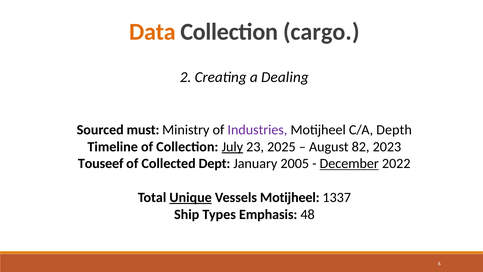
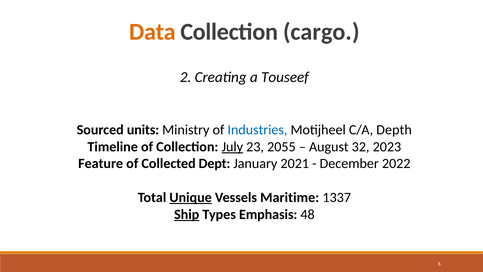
Dealing: Dealing -> Touseef (285, 77)
must: must -> units (143, 130)
Industries colour: purple -> blue (257, 130)
2025: 2025 -> 2055 (281, 147)
82: 82 -> 32 (361, 147)
Touseef: Touseef -> Feature (101, 163)
2005: 2005 -> 2021 (295, 163)
December underline: present -> none (349, 163)
Vessels Motijheel: Motijheel -> Maritime (290, 197)
Ship underline: none -> present (187, 214)
